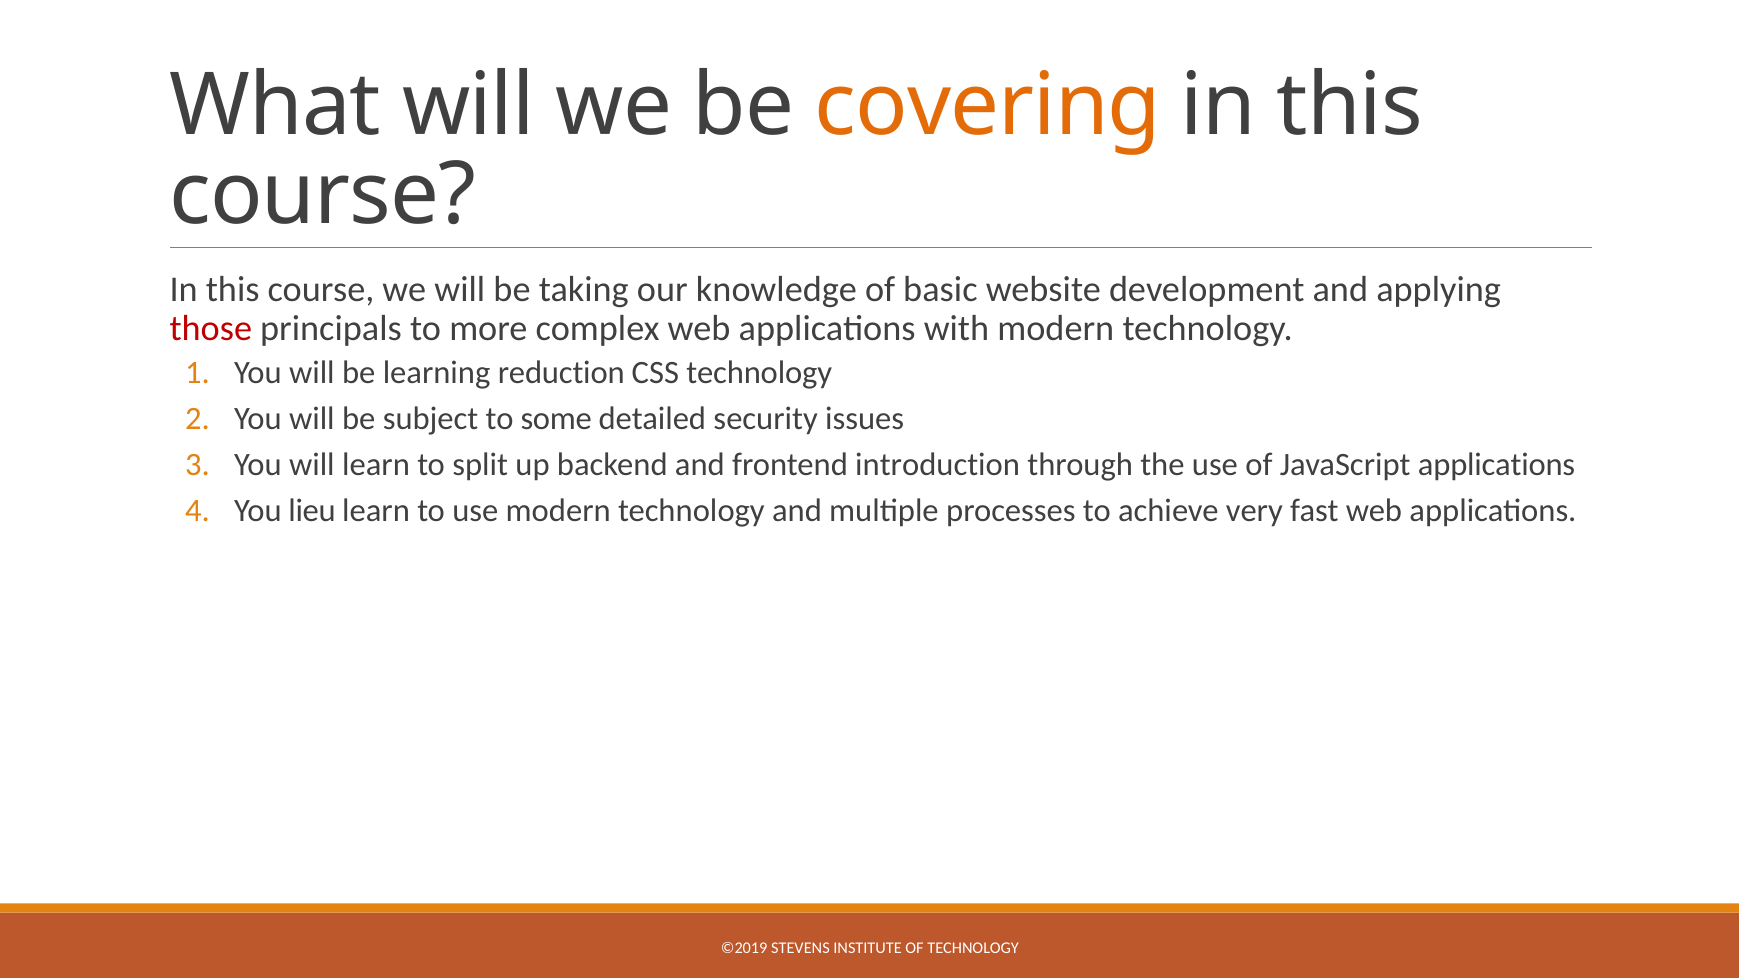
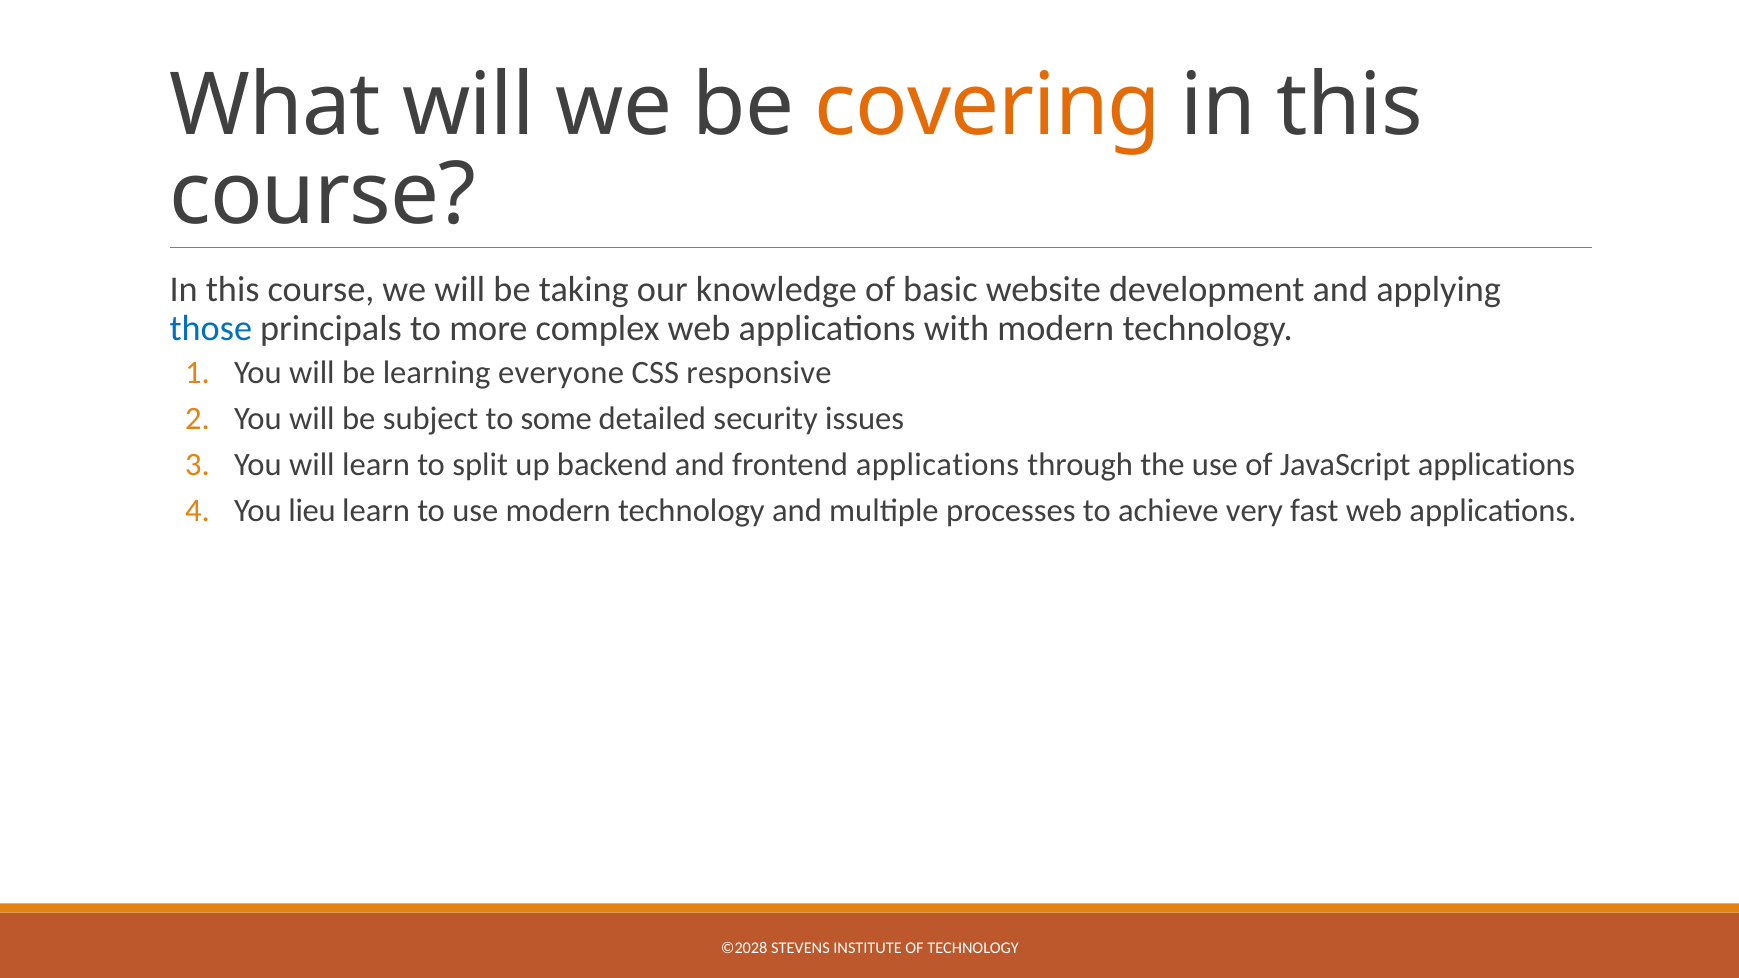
those colour: red -> blue (211, 328)
reduction: reduction -> everyone (561, 373)
CSS technology: technology -> responsive (759, 373)
frontend introduction: introduction -> applications (937, 465)
©2019: ©2019 -> ©2028 (744, 948)
